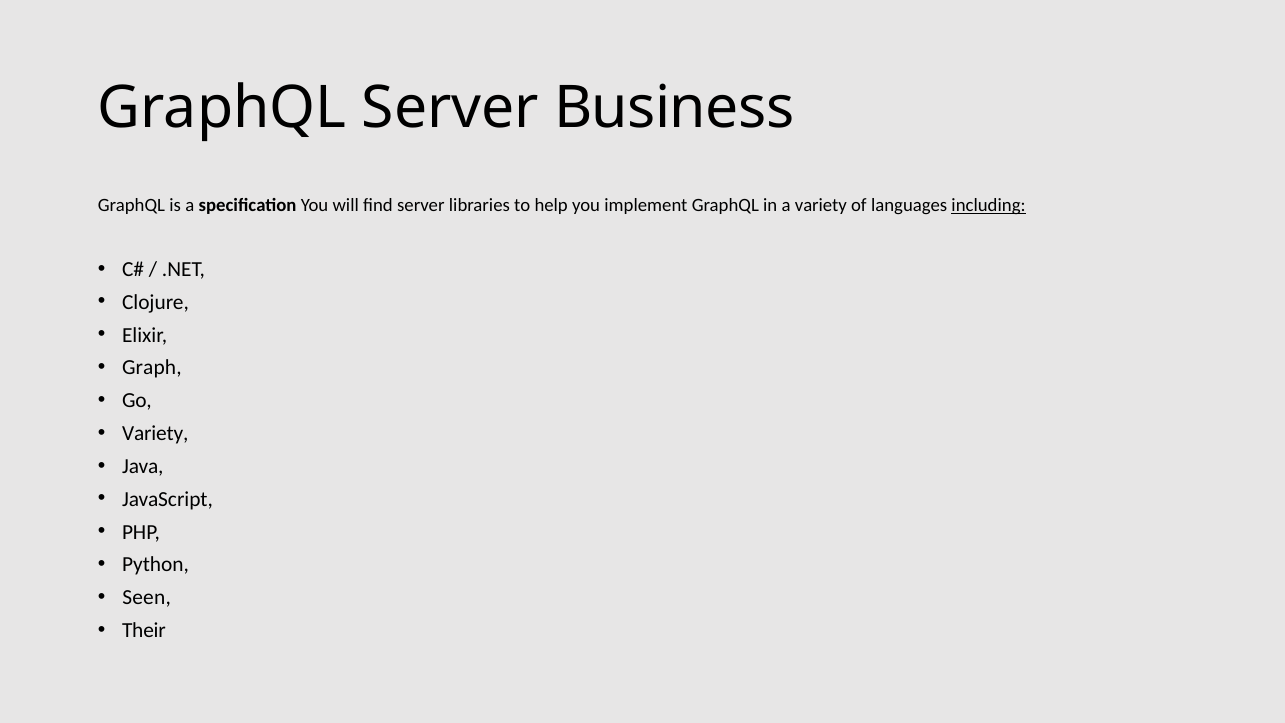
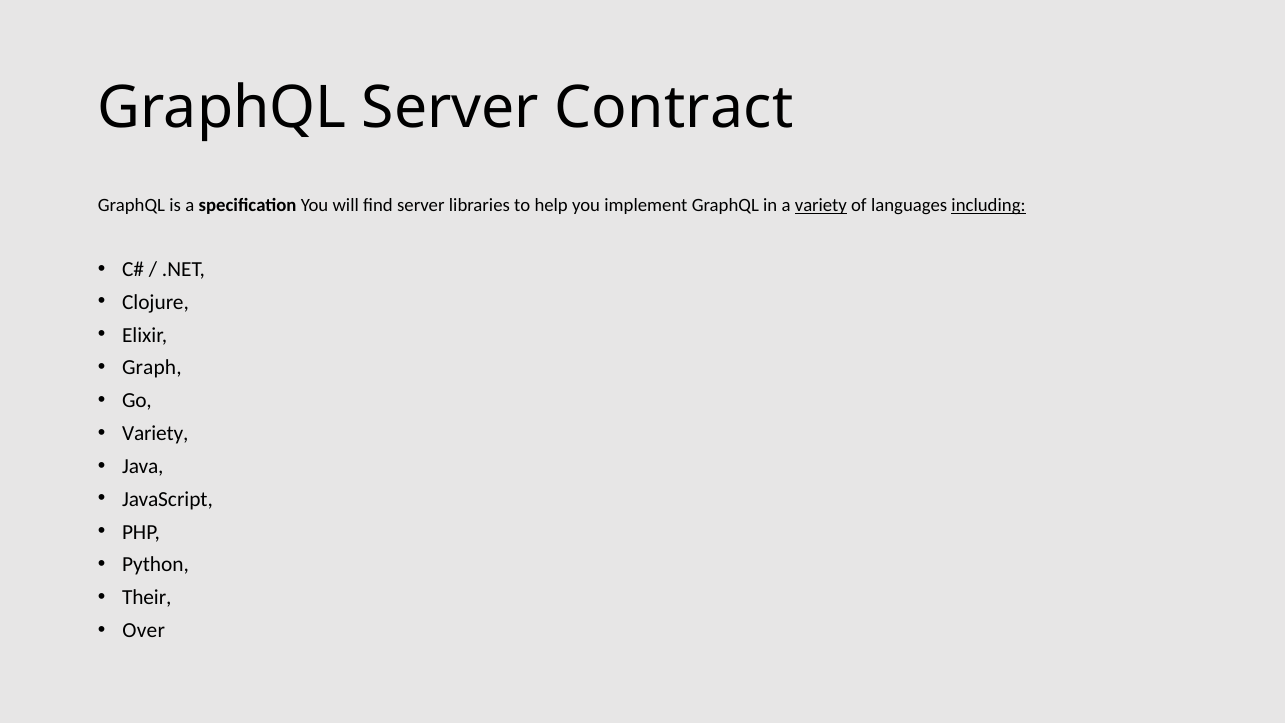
Business: Business -> Contract (674, 108)
variety underline: none -> present (821, 206)
Seen: Seen -> Their (147, 598)
Their: Their -> Over (144, 630)
